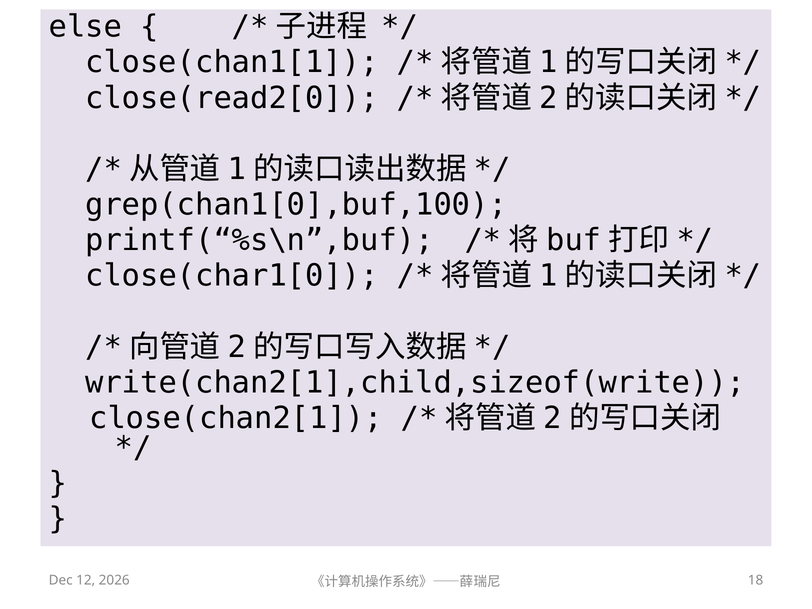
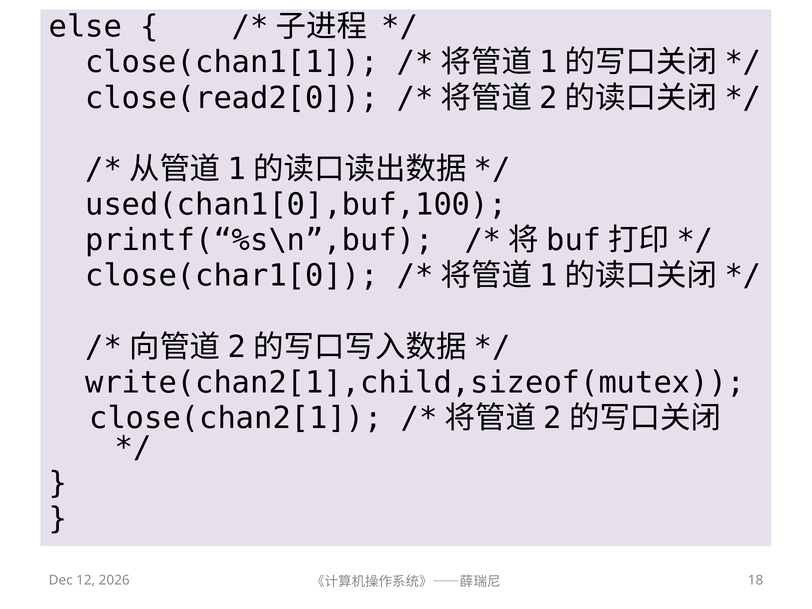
grep(chan1[0],buf,100: grep(chan1[0],buf,100 -> used(chan1[0],buf,100 (296, 205)
write(chan2[1],child,sizeof(write: write(chan2[1],child,sizeof(write -> write(chan2[1],child,sizeof(mutex (415, 383)
